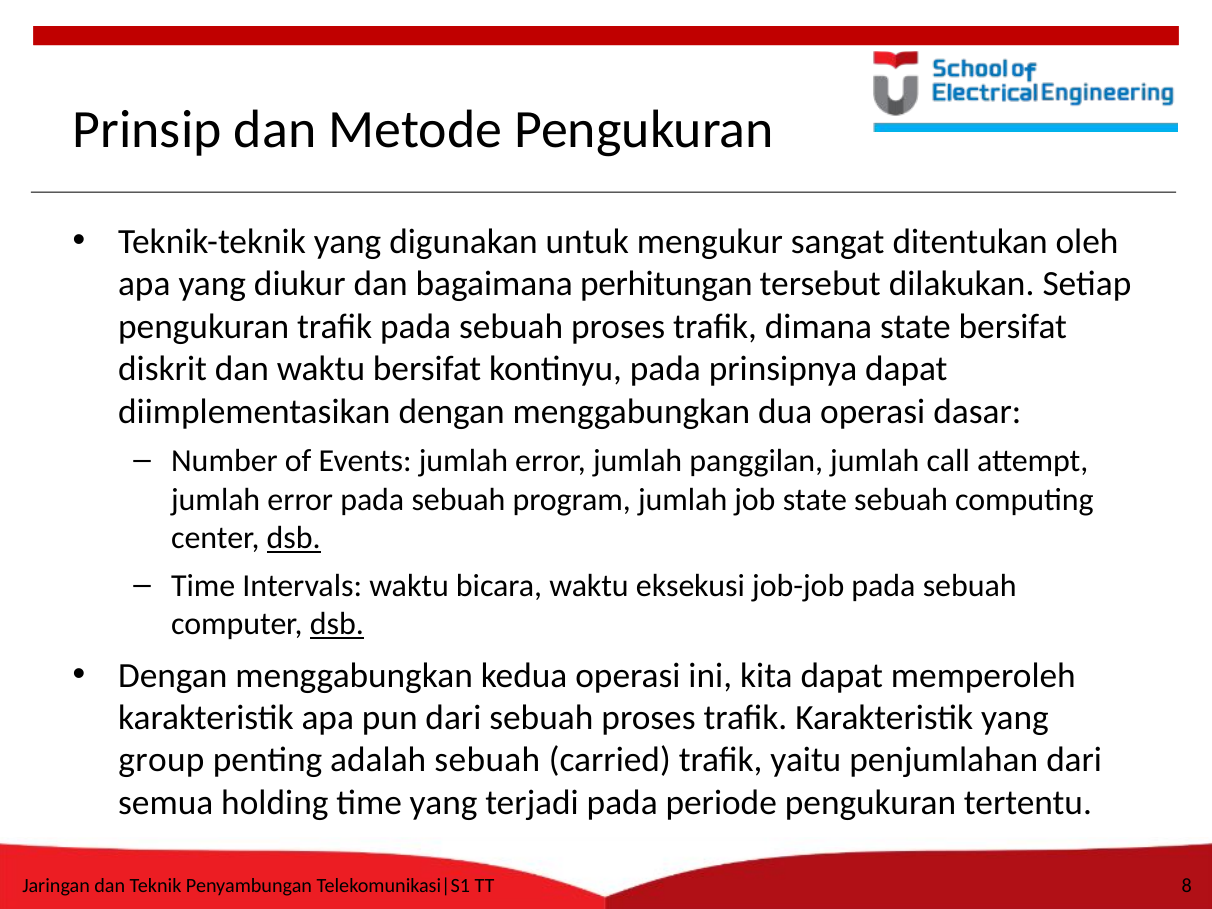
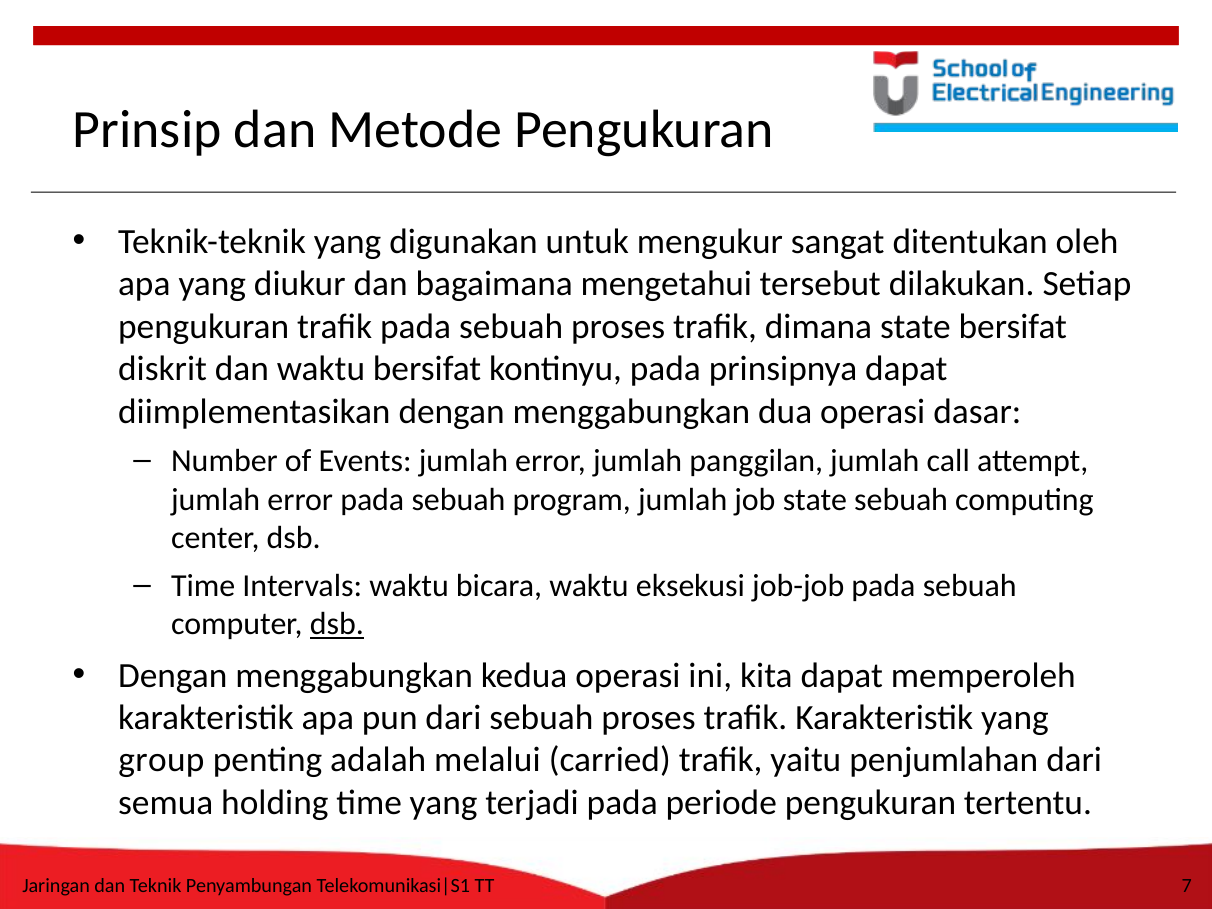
perhitungan: perhitungan -> mengetahui (666, 284)
dsb underline: present -> none (294, 538)
adalah sebuah: sebuah -> melalui (487, 760)
8: 8 -> 7 (1187, 886)
